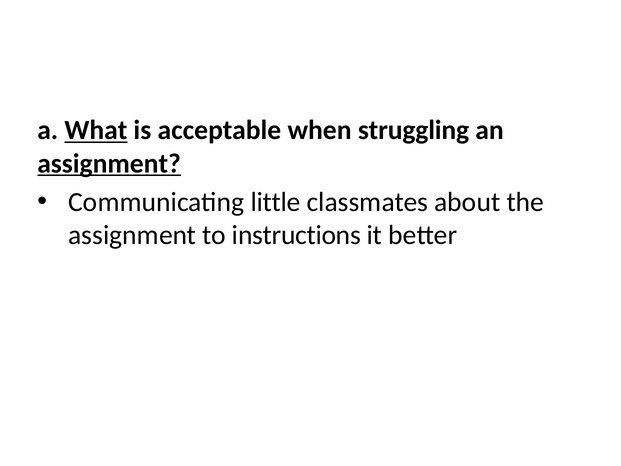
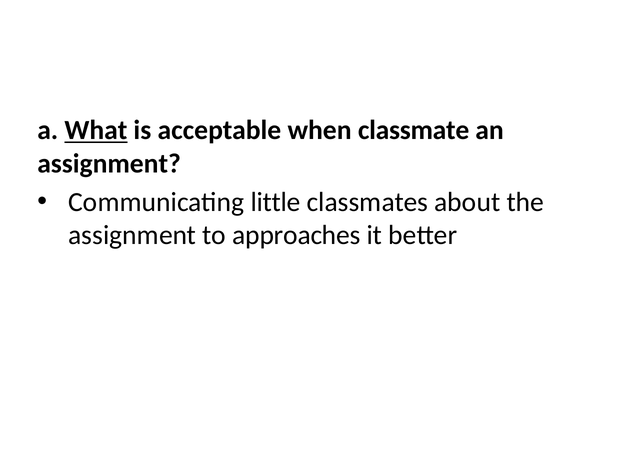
struggling: struggling -> classmate (414, 130)
assignment underline: present -> none (109, 163)
instructions: instructions -> approaches (296, 235)
